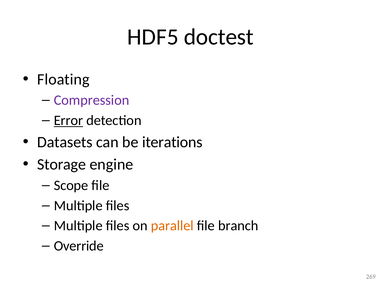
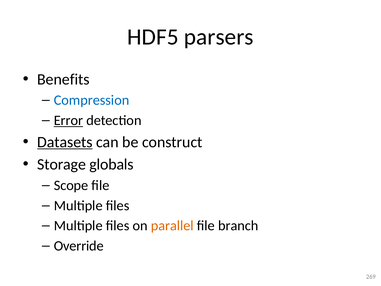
doctest: doctest -> parsers (219, 37)
Floating: Floating -> Benefits (63, 79)
Compression colour: purple -> blue (92, 100)
Datasets underline: none -> present (65, 142)
iterations: iterations -> construct (172, 142)
engine: engine -> globals (112, 164)
